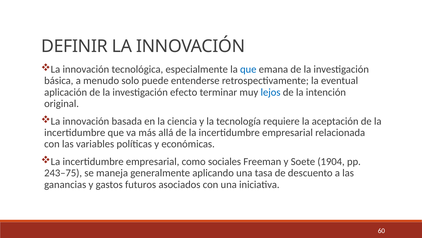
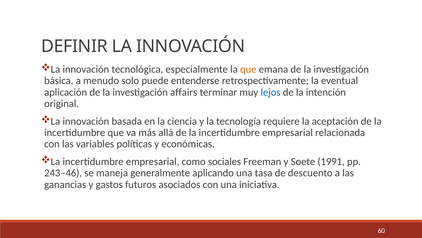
que colour: blue -> orange (248, 69)
efecto: efecto -> affairs (184, 92)
1904: 1904 -> 1991 (331, 161)
243–75: 243–75 -> 243–46 (63, 173)
